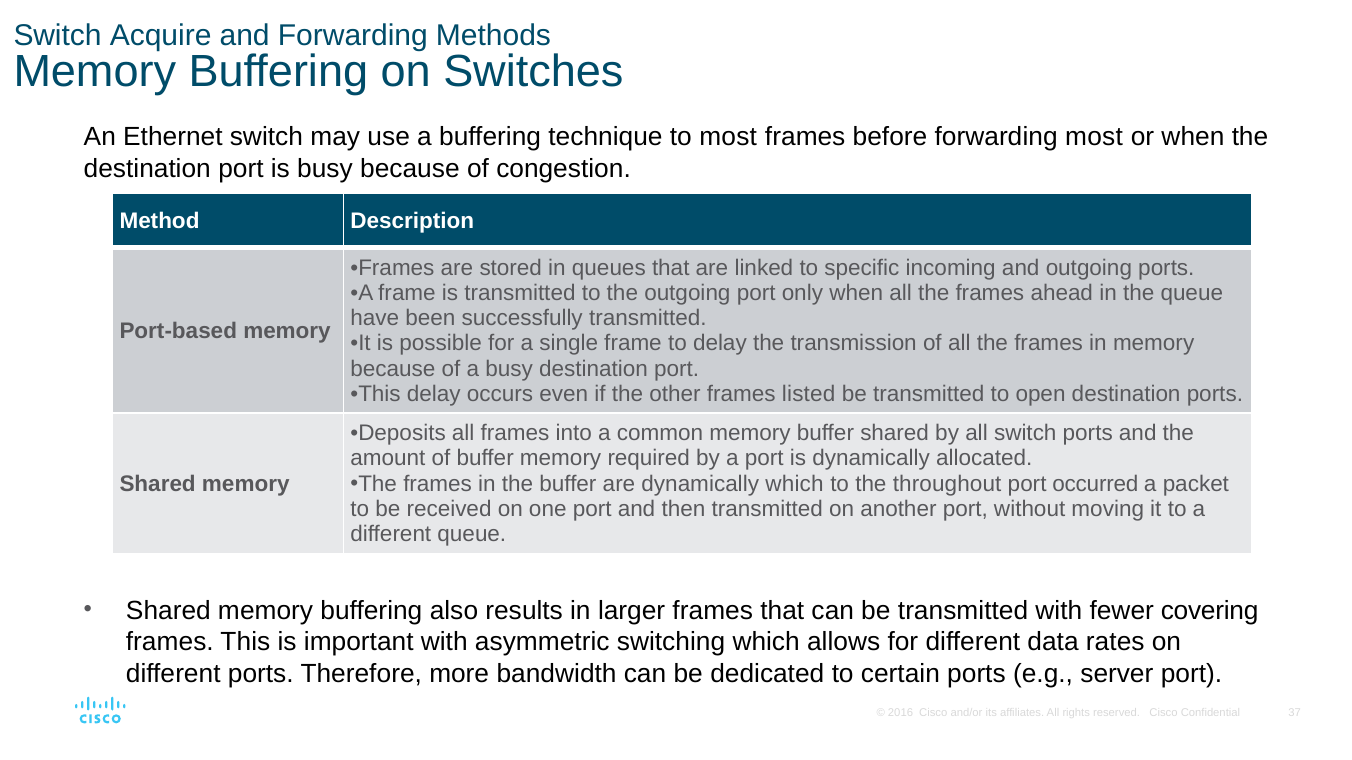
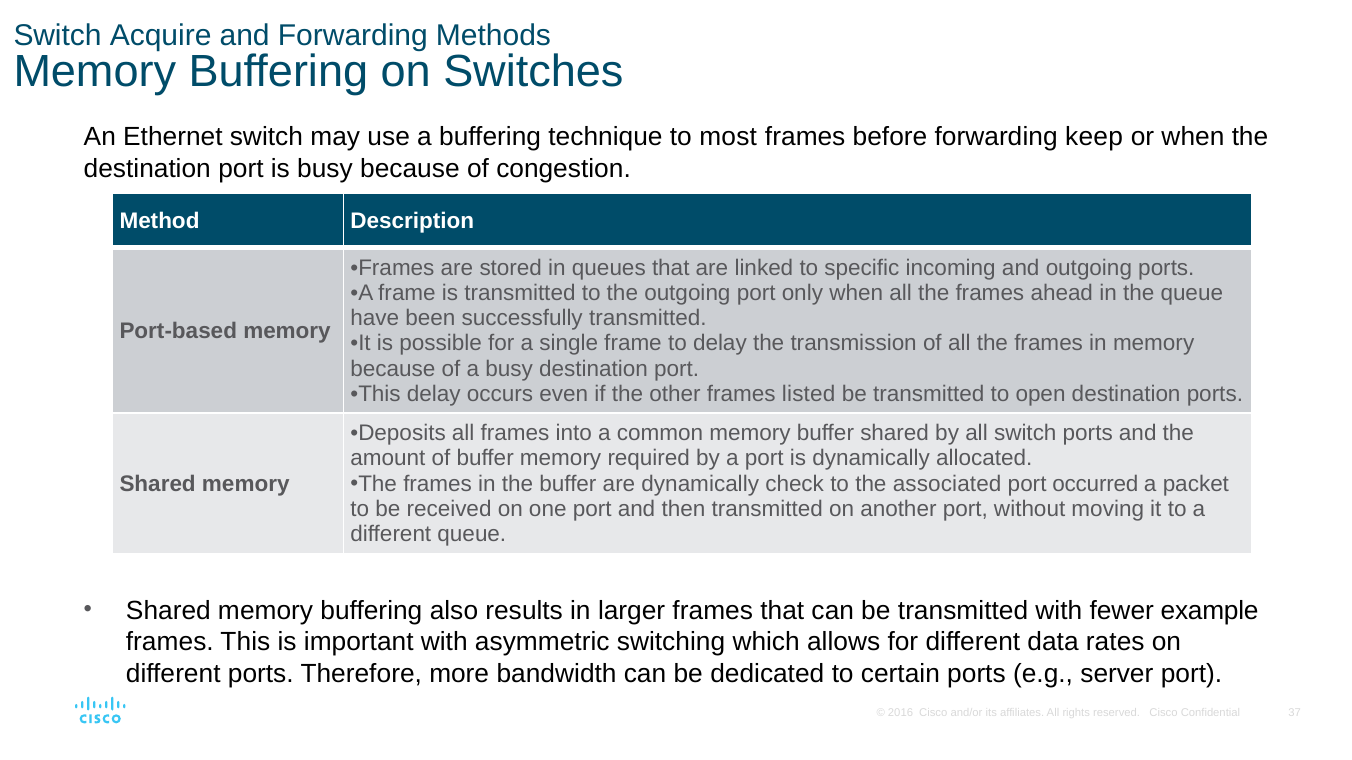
forwarding most: most -> keep (1094, 137)
dynamically which: which -> check (795, 484)
throughout: throughout -> associated (947, 484)
covering: covering -> example (1210, 611)
